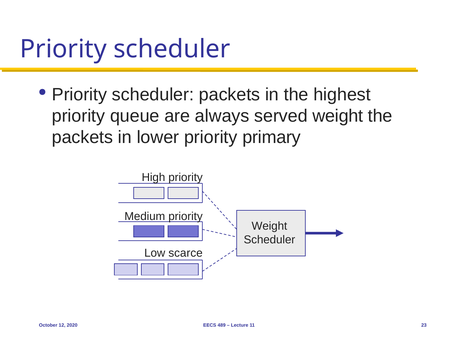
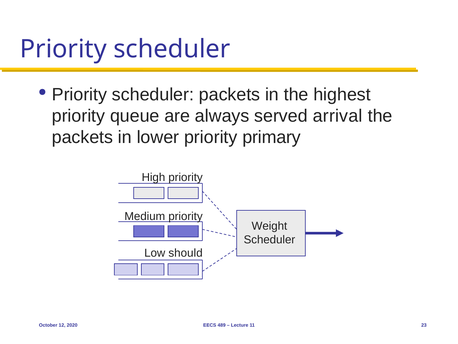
served weight: weight -> arrival (338, 116)
scarce: scarce -> should (186, 253)
